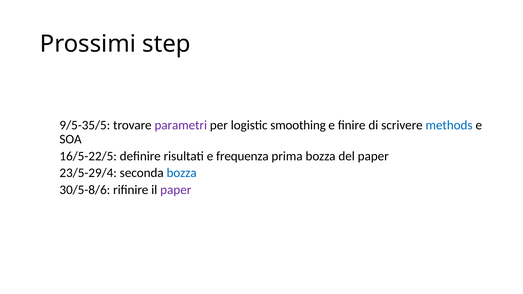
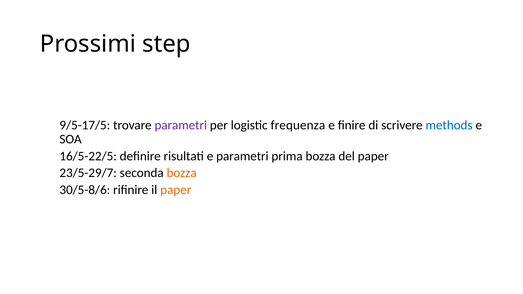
9/5-35/5: 9/5-35/5 -> 9/5-17/5 (85, 125)
smoothing: smoothing -> frequenza (298, 125)
e frequenza: frequenza -> parametri (242, 156)
23/5-29/4: 23/5-29/4 -> 23/5-29/7 (88, 173)
bozza colour: blue -> orange (182, 173)
paper colour: purple -> orange (176, 190)
